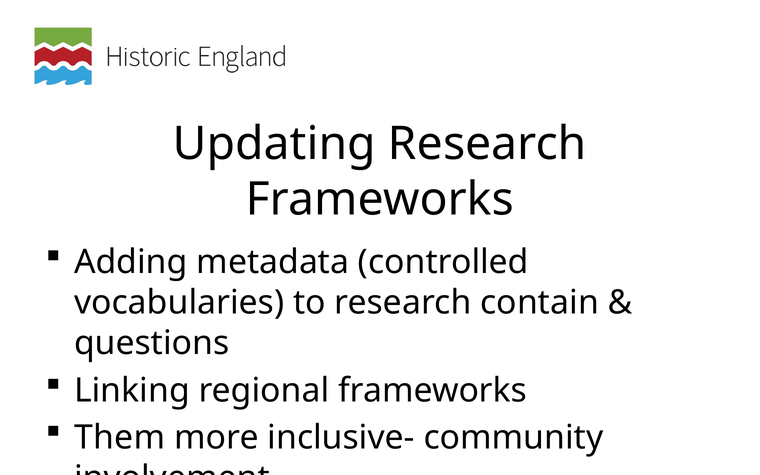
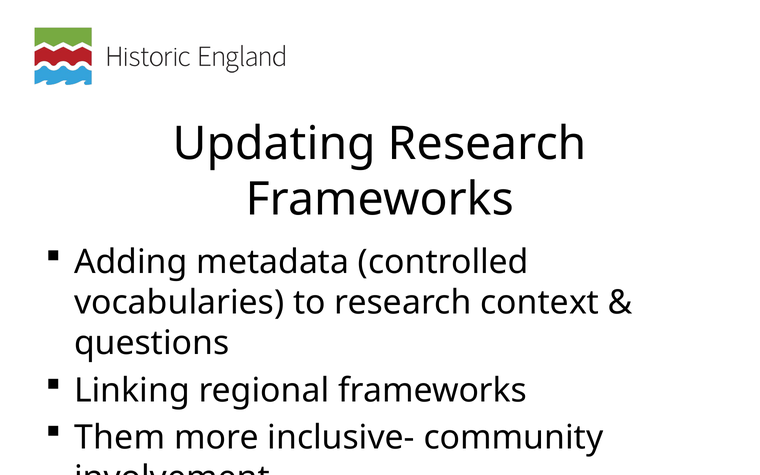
contain: contain -> context (540, 303)
